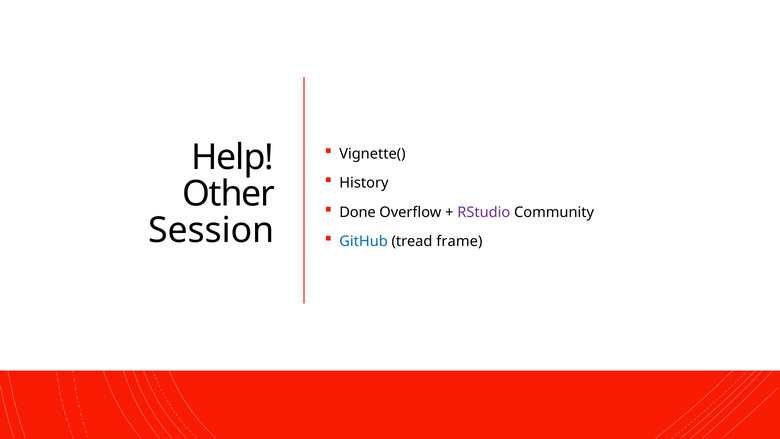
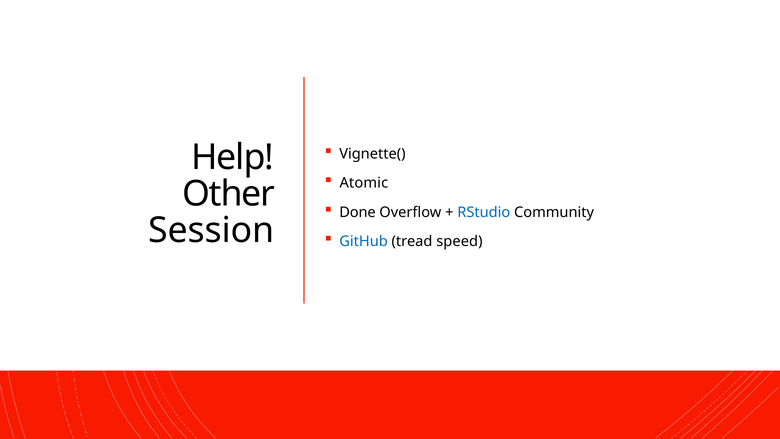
History: History -> Atomic (364, 183)
RStudio colour: purple -> blue (484, 212)
frame: frame -> speed (459, 241)
